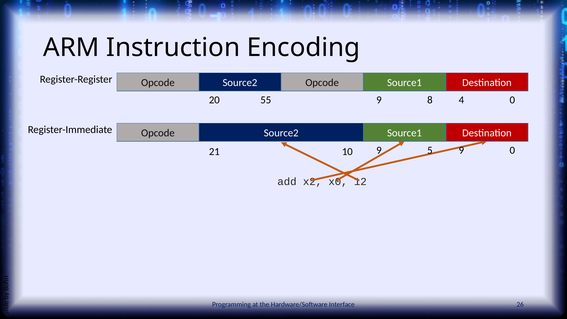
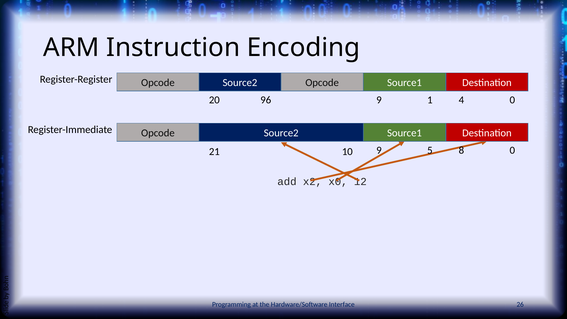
55: 55 -> 96 (266, 100)
8: 8 -> 1 (430, 100)
5 9: 9 -> 8 (461, 150)
